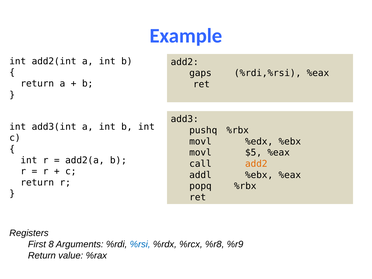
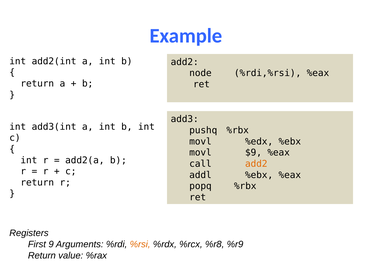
gaps: gaps -> node (200, 73)
$5: $5 -> $9 (253, 153)
8: 8 -> 9 (51, 244)
%rsi colour: blue -> orange (140, 244)
